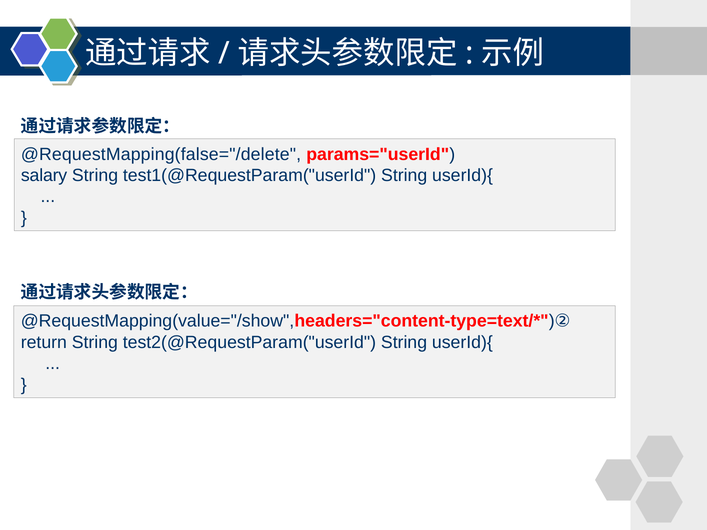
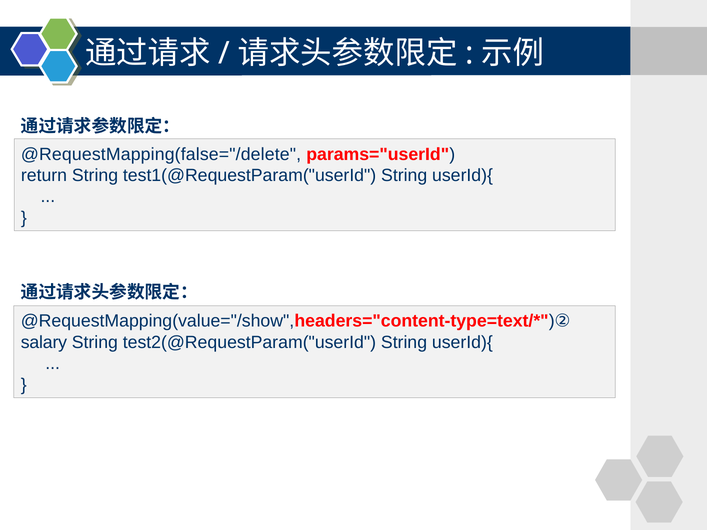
salary: salary -> return (44, 175)
return: return -> salary (44, 342)
